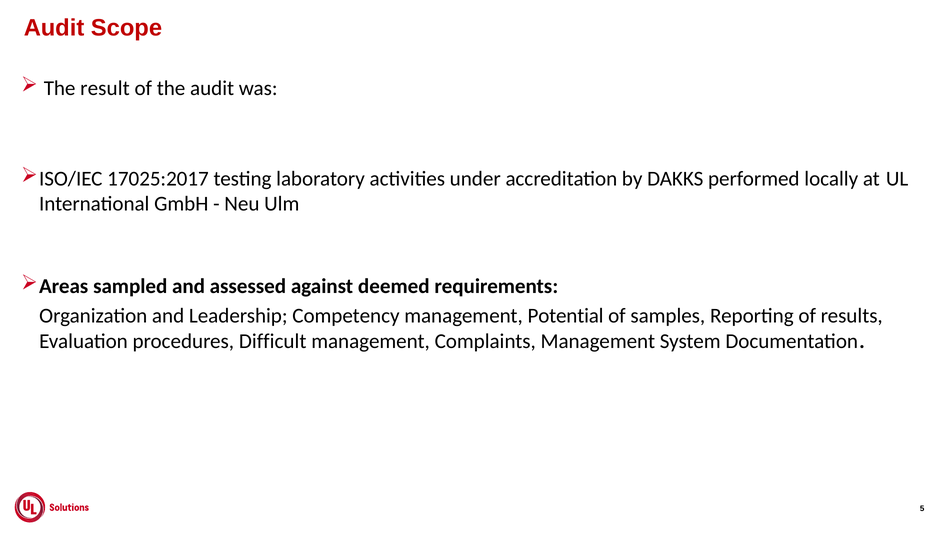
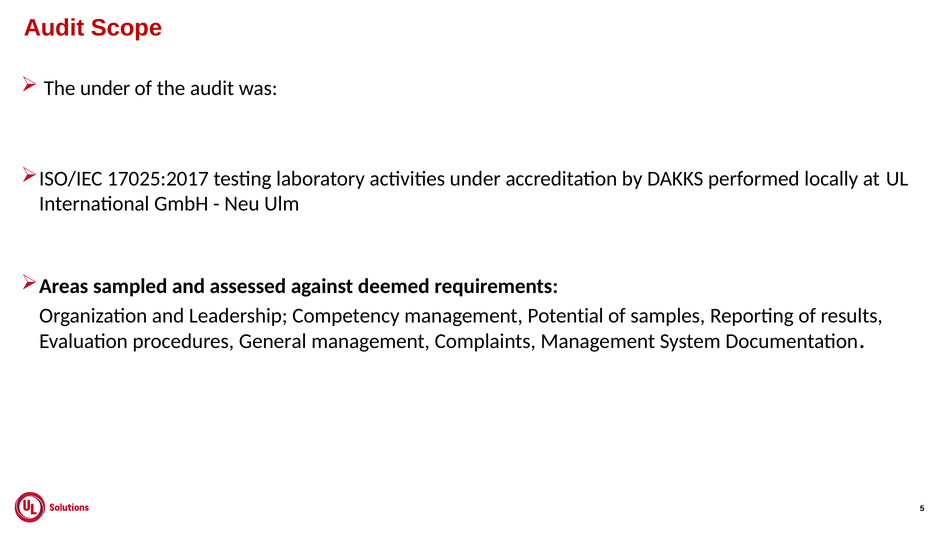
The result: result -> under (105, 88)
Difficult: Difficult -> General (273, 341)
